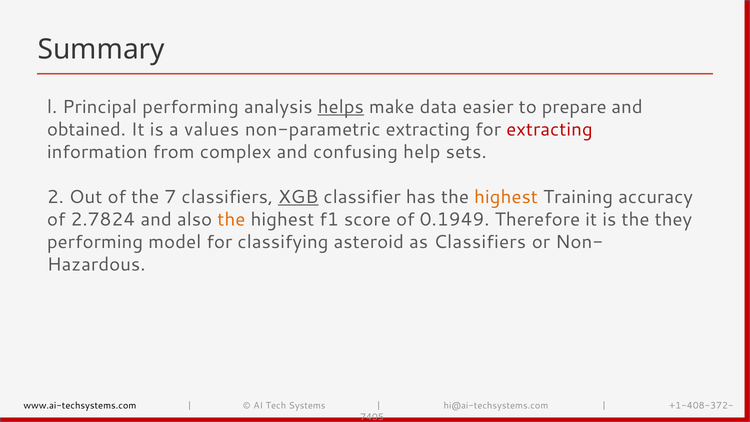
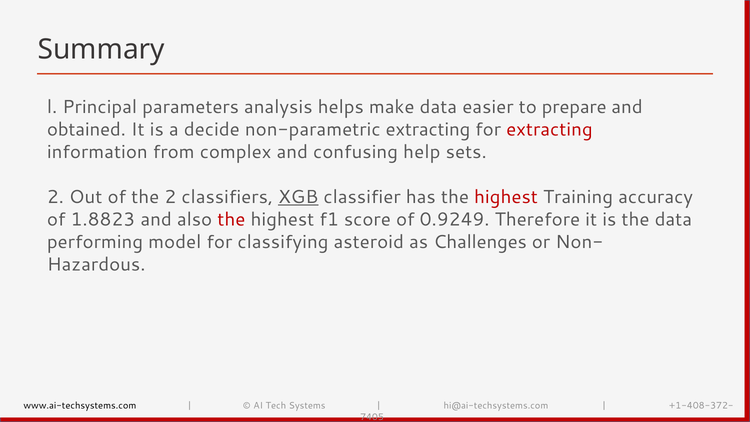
Principal performing: performing -> parameters (191, 107)
helps underline: present -> none (341, 107)
values: values -> decide (212, 129)
the 7: 7 -> 2 (170, 197)
highest colour: orange -> red (506, 197)
2.7824: 2.7824 -> 1.8823 (103, 219)
the colour: orange -> red (231, 219)
0.1949: 0.1949 -> 0.9249 (455, 219)
the they: they -> data (673, 219)
as Classifiers: Classifiers -> Challenges (480, 242)
